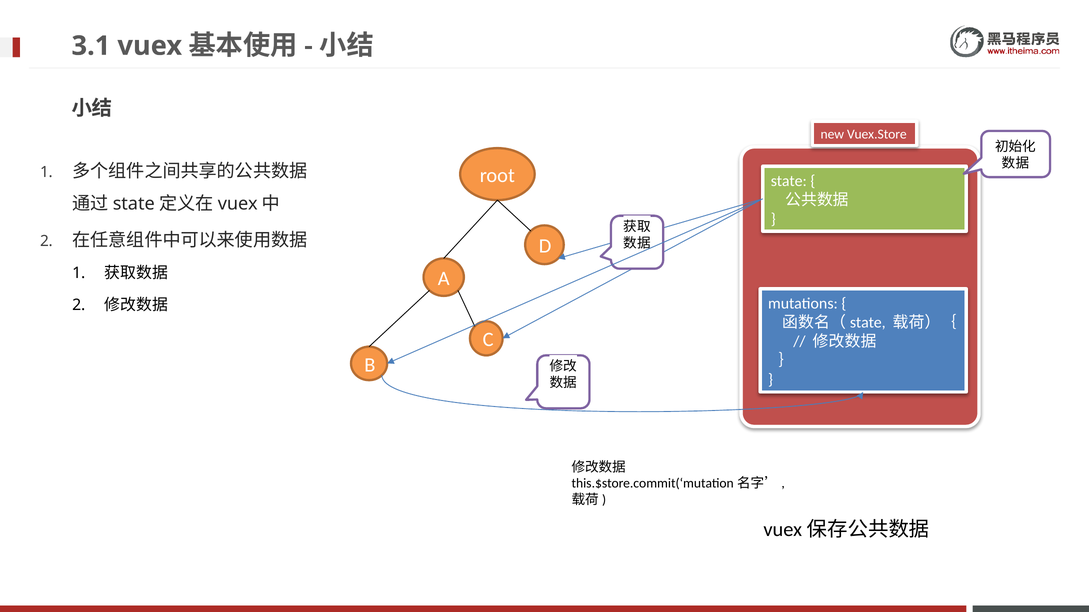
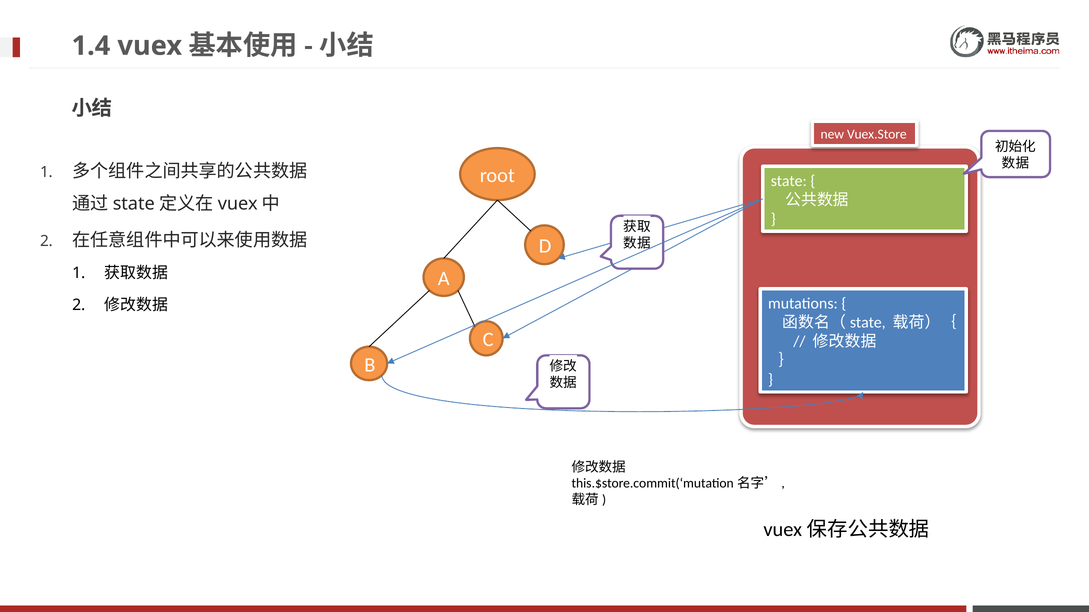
3.1: 3.1 -> 1.4 (91, 46)
